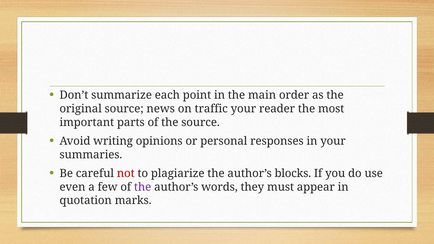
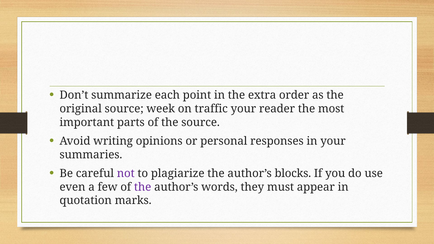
main: main -> extra (262, 95)
news: news -> week (161, 109)
not colour: red -> purple (126, 174)
